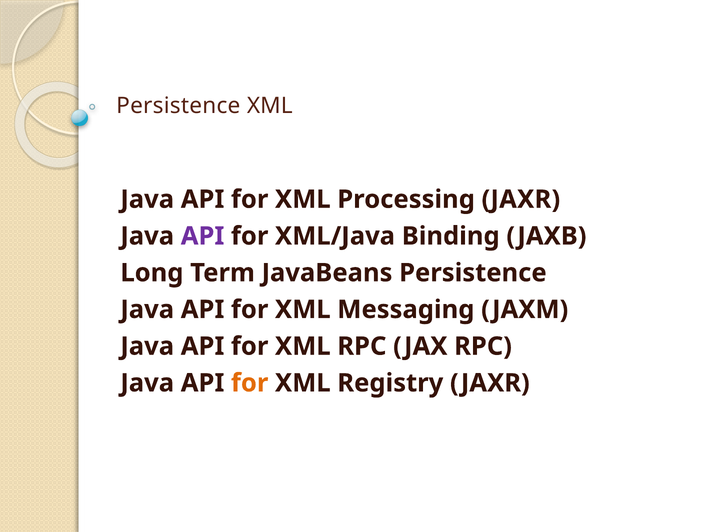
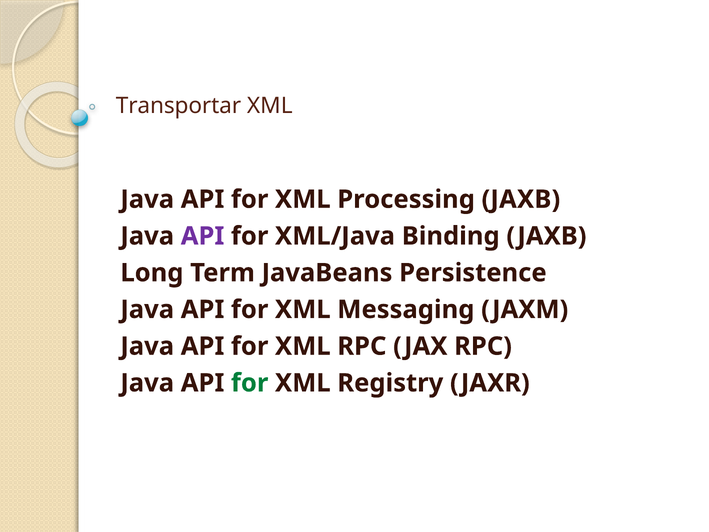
Persistence: Persistence -> Transportar (178, 106)
Processing JAXR: JAXR -> JAXB (521, 199)
for colour: orange -> green (250, 383)
